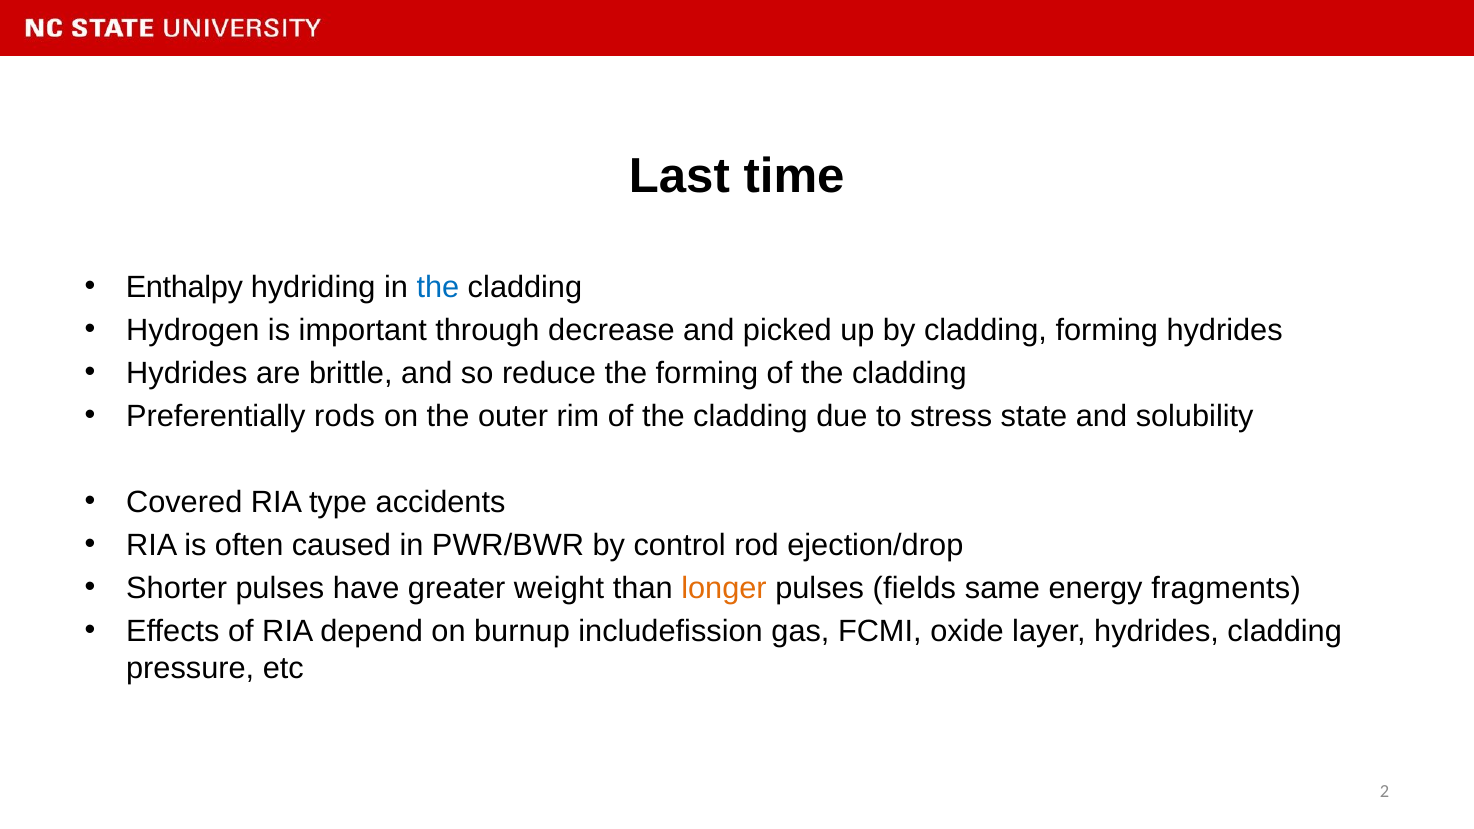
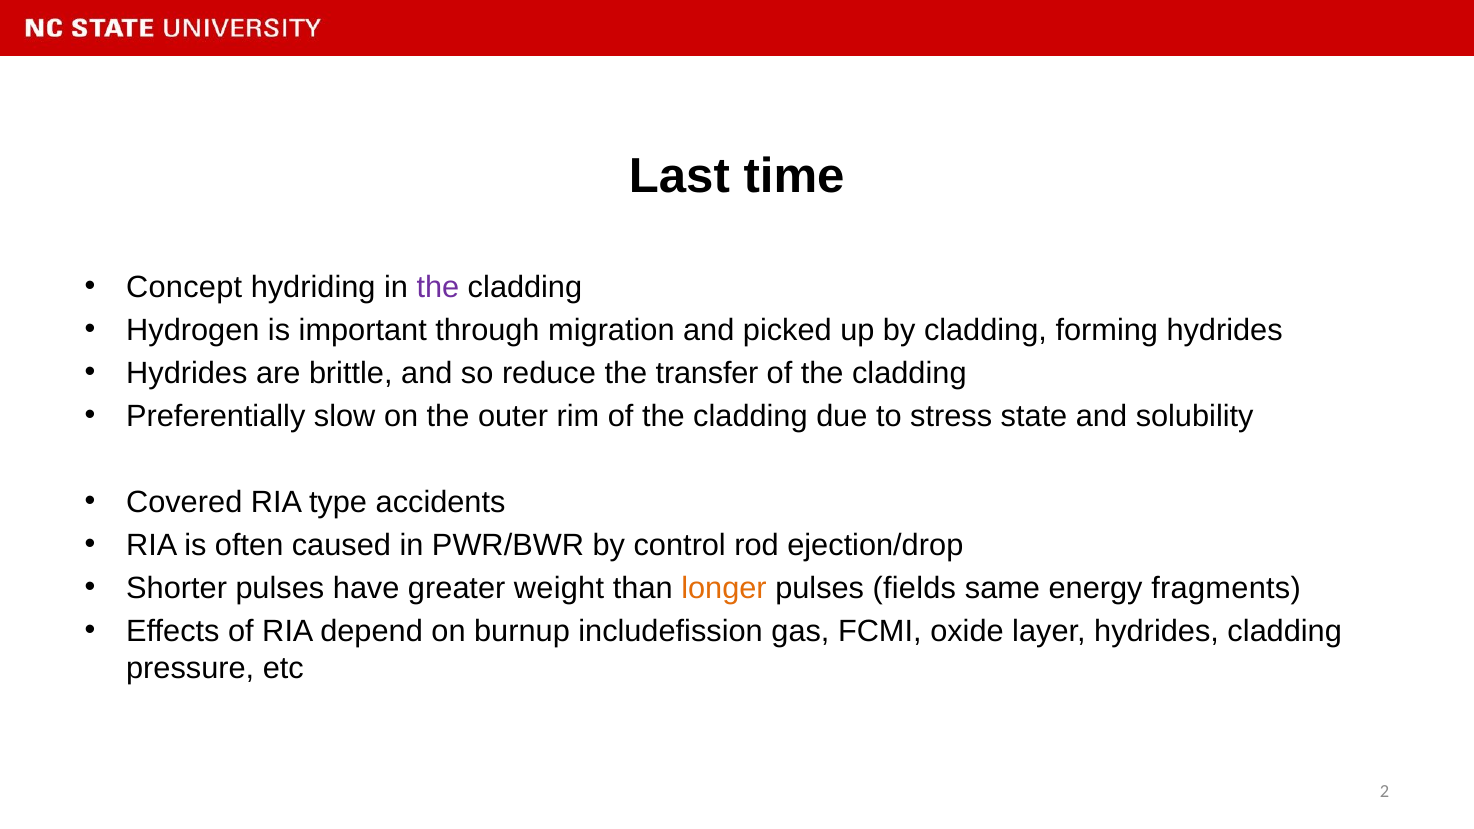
Enthalpy: Enthalpy -> Concept (184, 287)
the colour: blue -> purple (438, 287)
decrease: decrease -> migration (611, 330)
the forming: forming -> transfer (707, 373)
rods: rods -> slow (345, 416)
